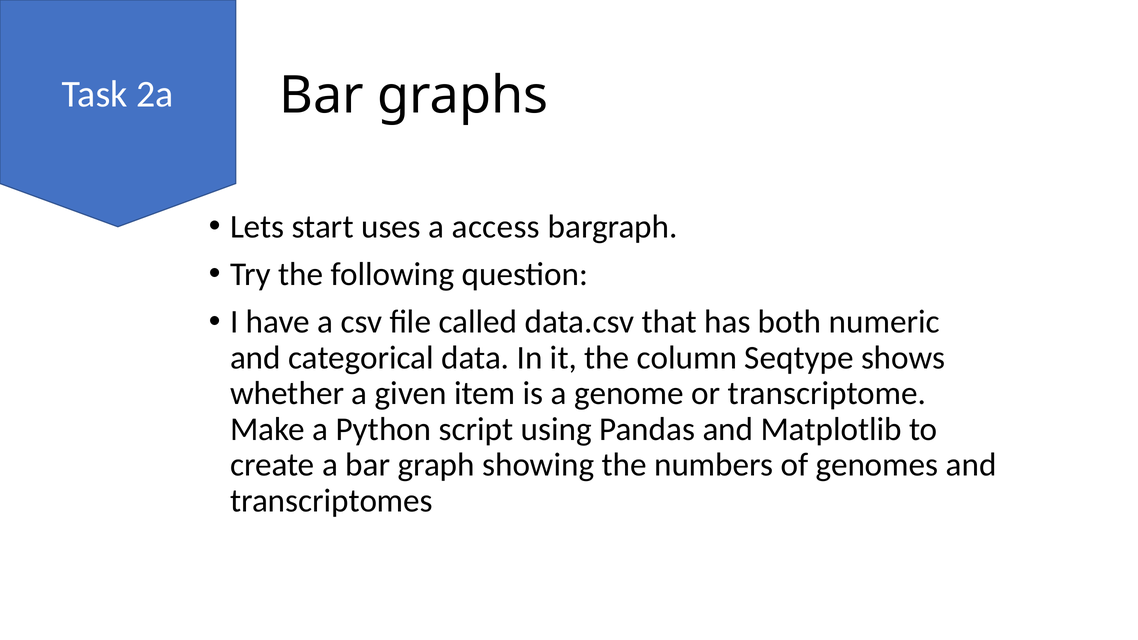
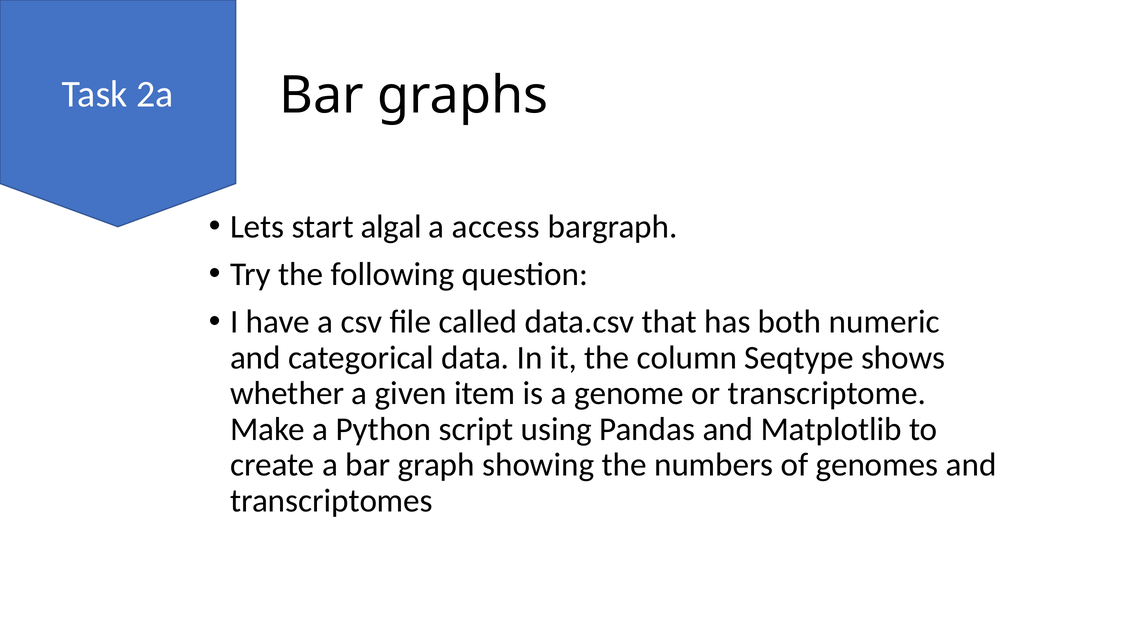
uses: uses -> algal (391, 227)
